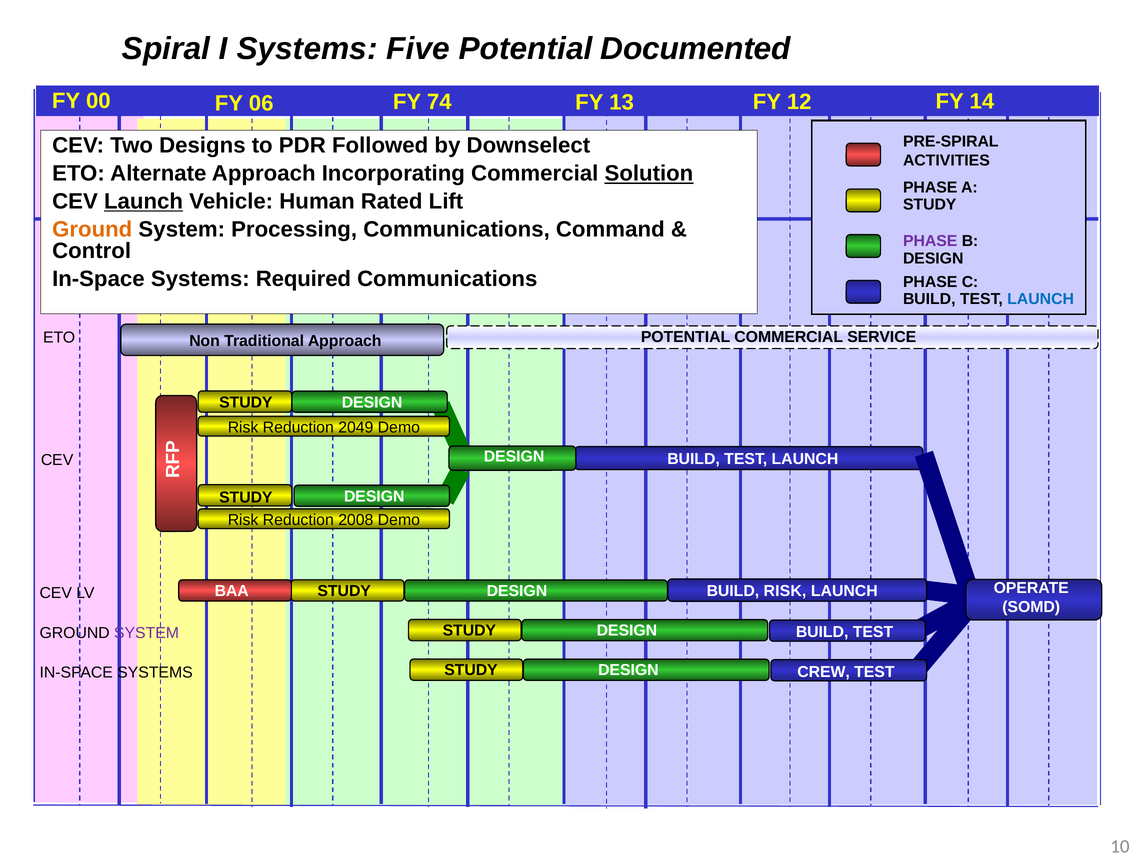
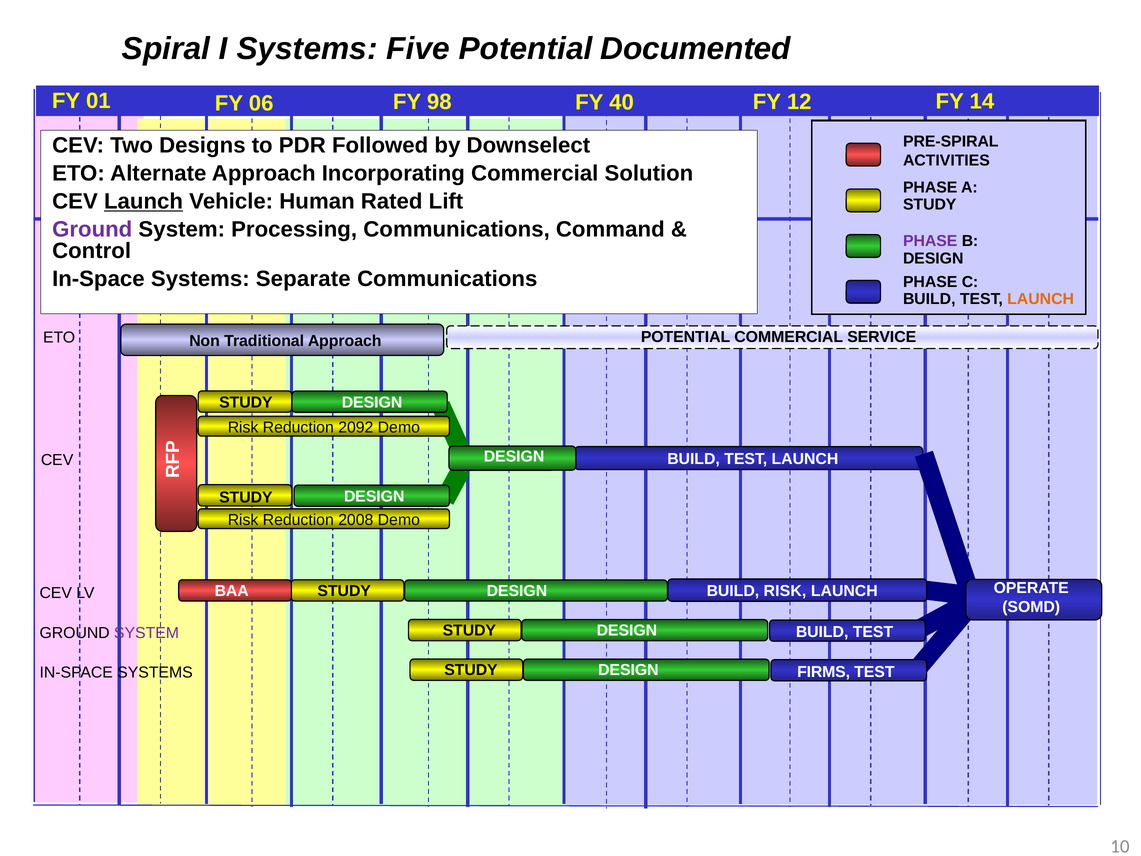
00: 00 -> 01 (98, 101)
74: 74 -> 98 (439, 102)
13: 13 -> 40 (622, 103)
Solution underline: present -> none (649, 174)
Ground colour: orange -> purple (92, 229)
Required: Required -> Separate (303, 279)
LAUNCH colour: blue -> orange (1041, 299)
2049: 2049 -> 2092 (356, 427)
CREW: CREW -> FIRMS (824, 672)
